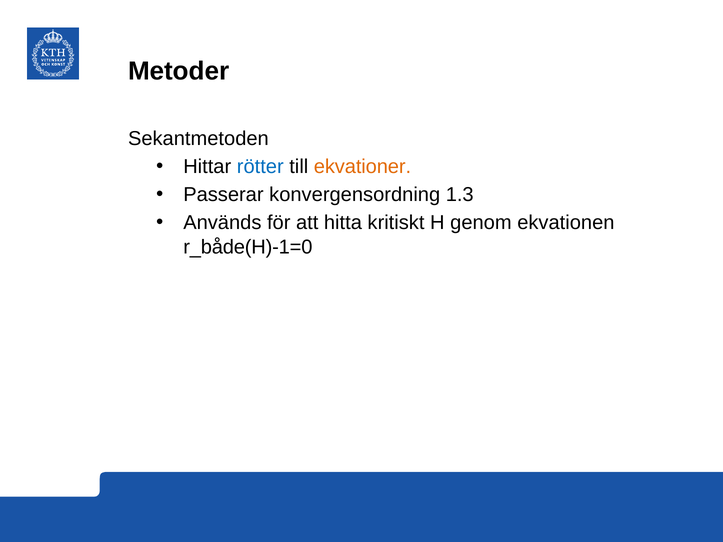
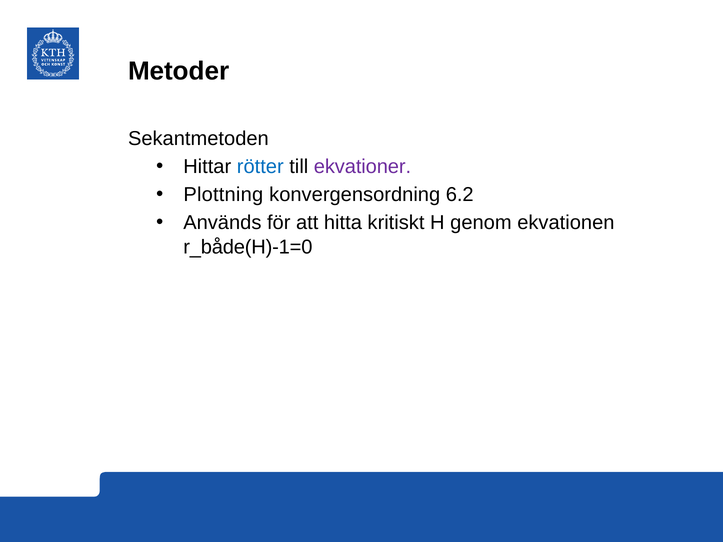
ekvationer colour: orange -> purple (362, 167)
Passerar: Passerar -> Plottning (223, 195)
1.3: 1.3 -> 6.2 (460, 195)
